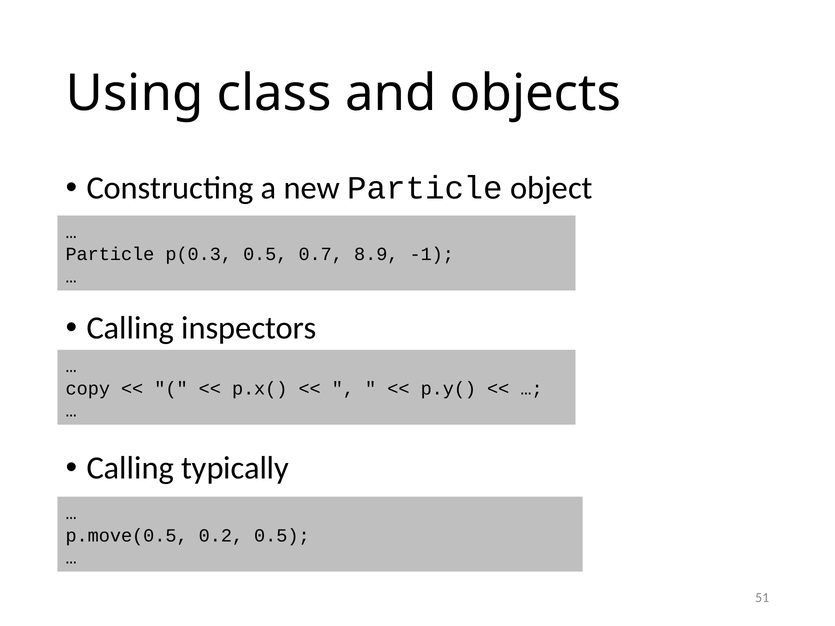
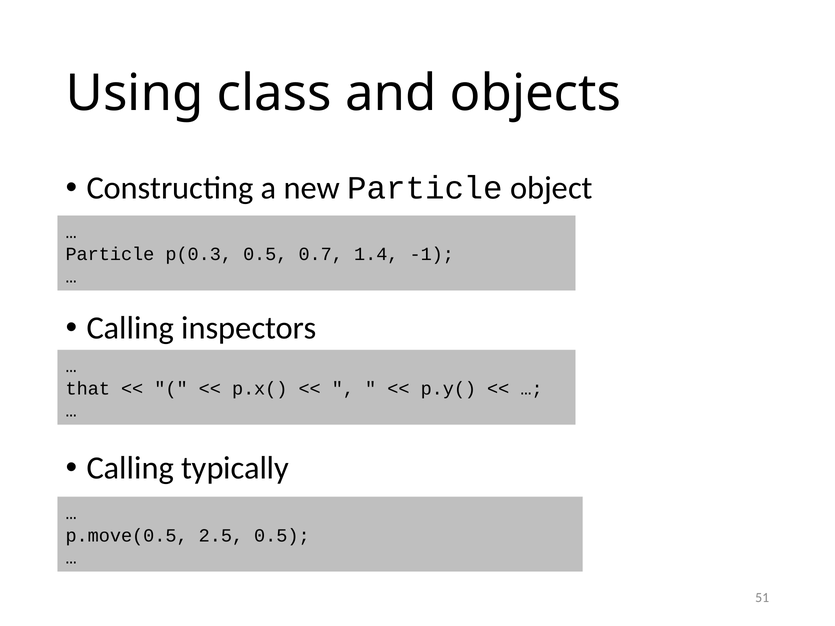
8.9: 8.9 -> 1.4 (376, 254)
copy: copy -> that (88, 389)
0.2: 0.2 -> 2.5 (221, 536)
